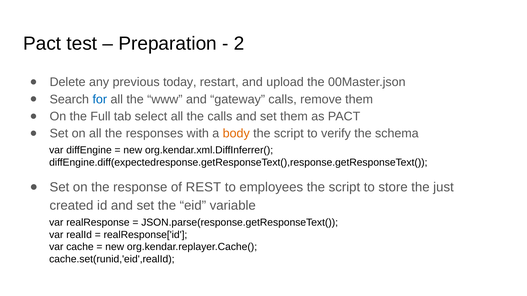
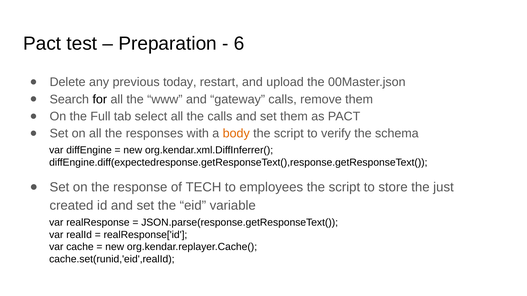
2: 2 -> 6 (239, 44)
for colour: blue -> black (100, 99)
REST: REST -> TECH (204, 188)
